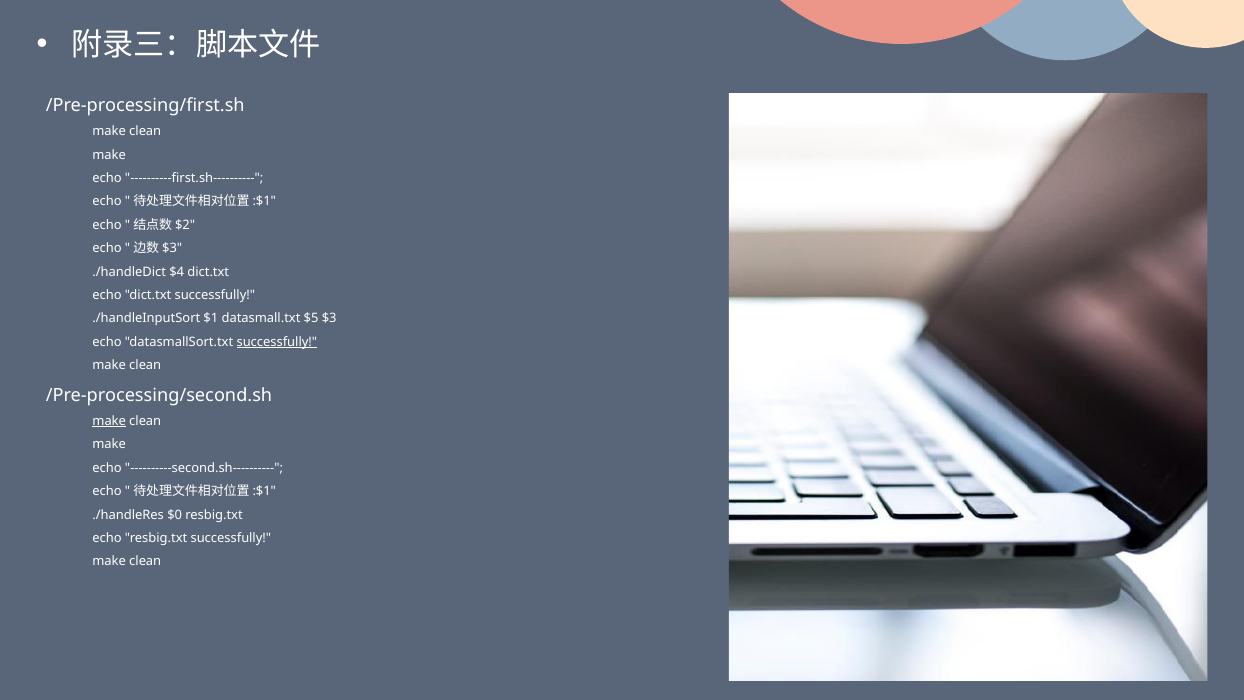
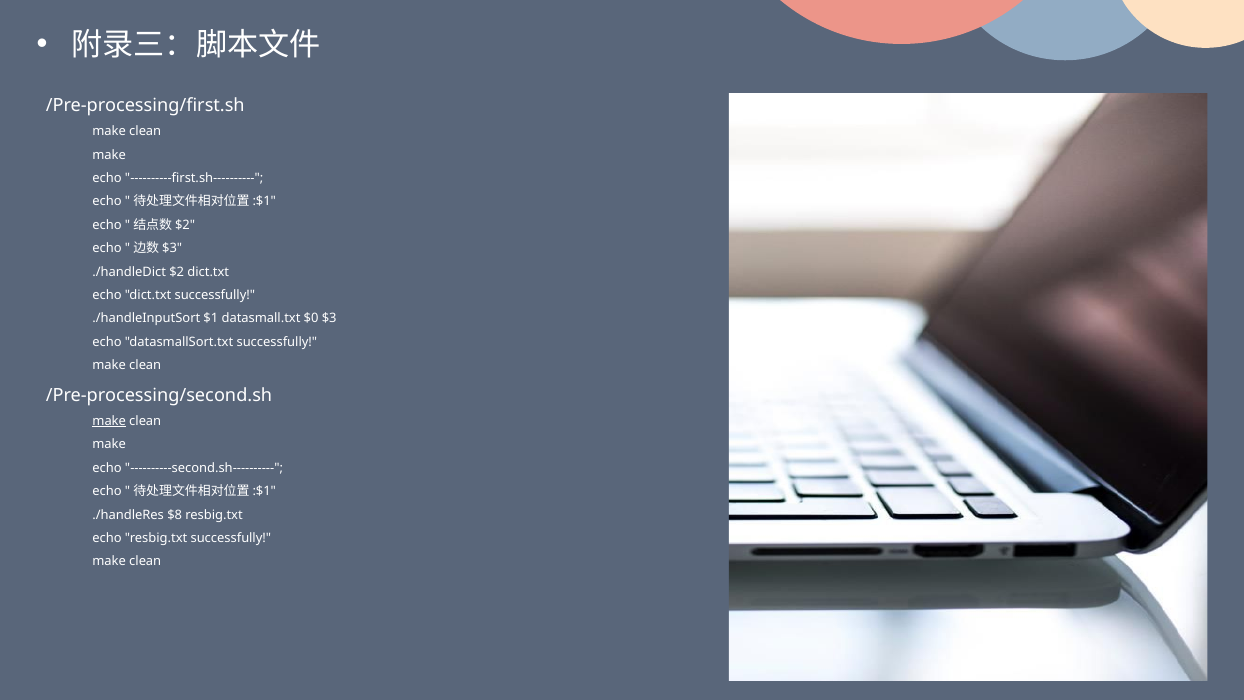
$4: $4 -> $2 (177, 272)
$5: $5 -> $0 (311, 318)
successfully underline: present -> none (277, 342)
$0: $0 -> $8 (175, 515)
